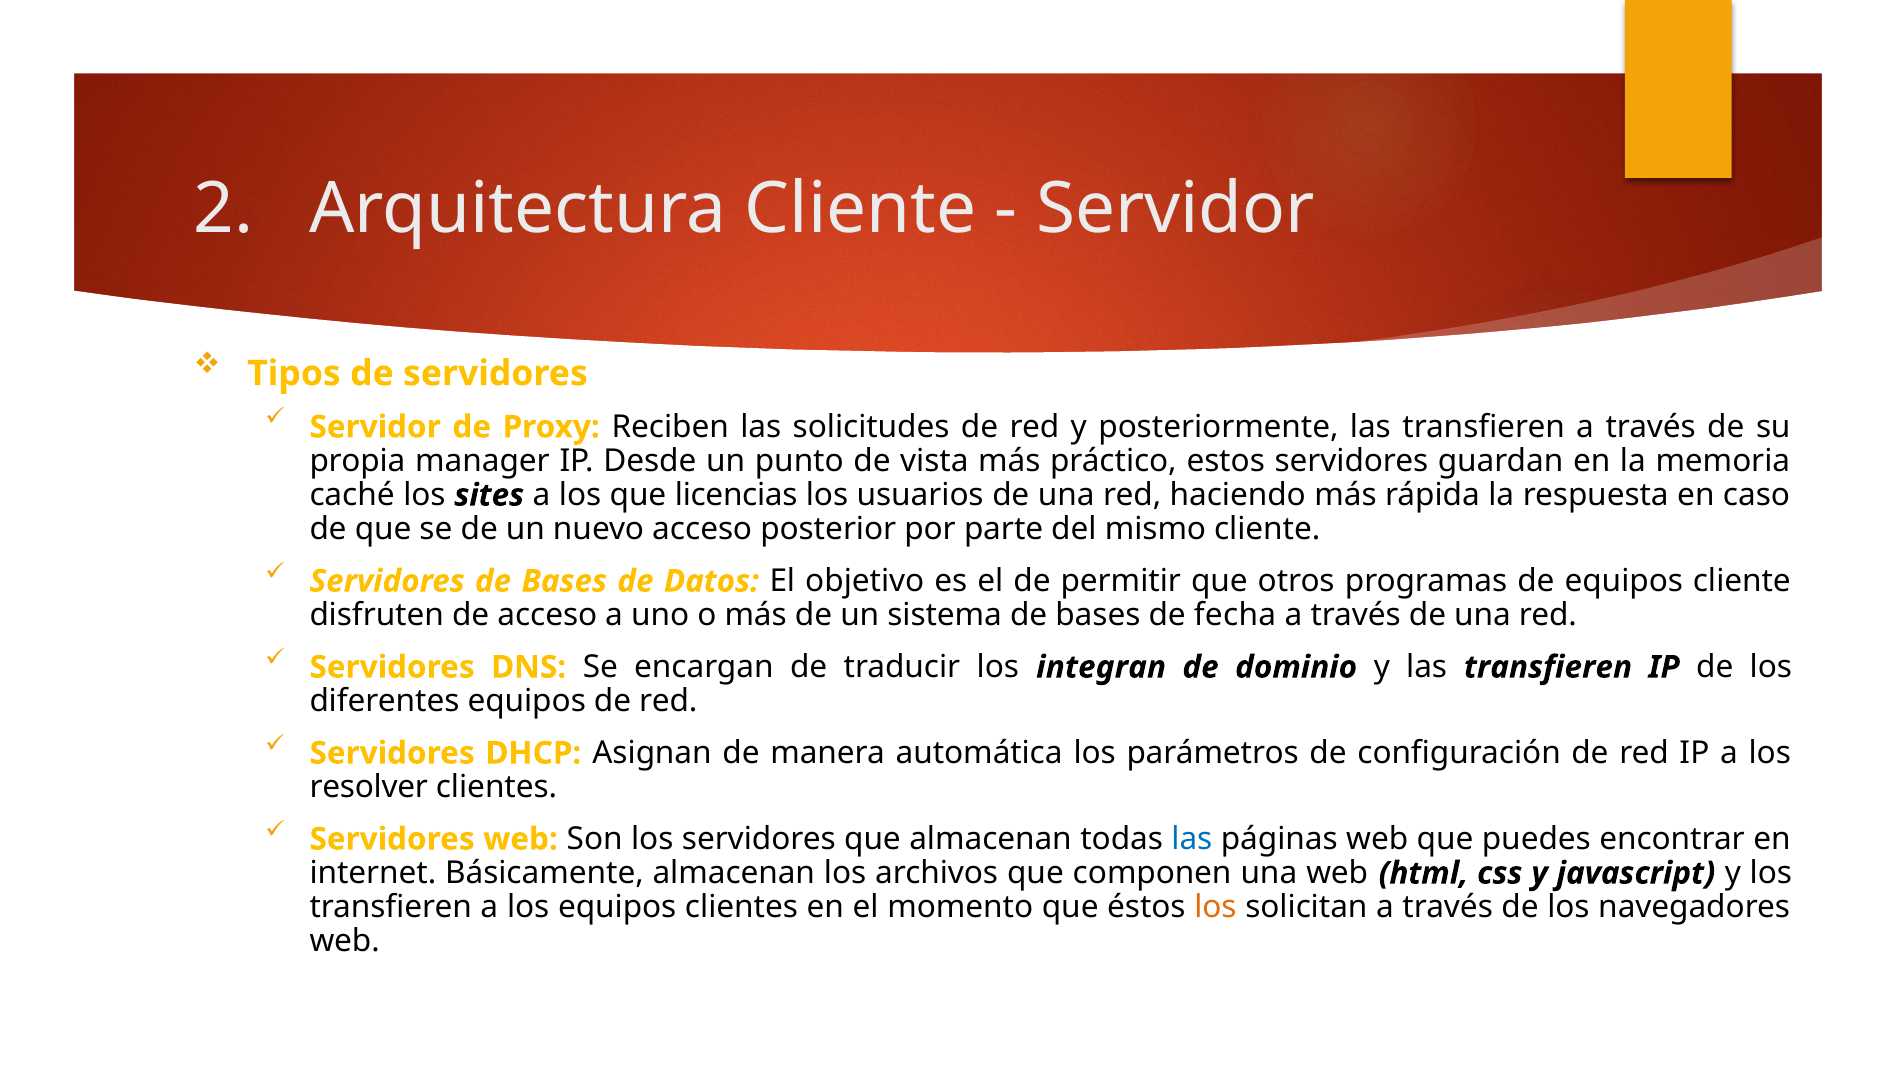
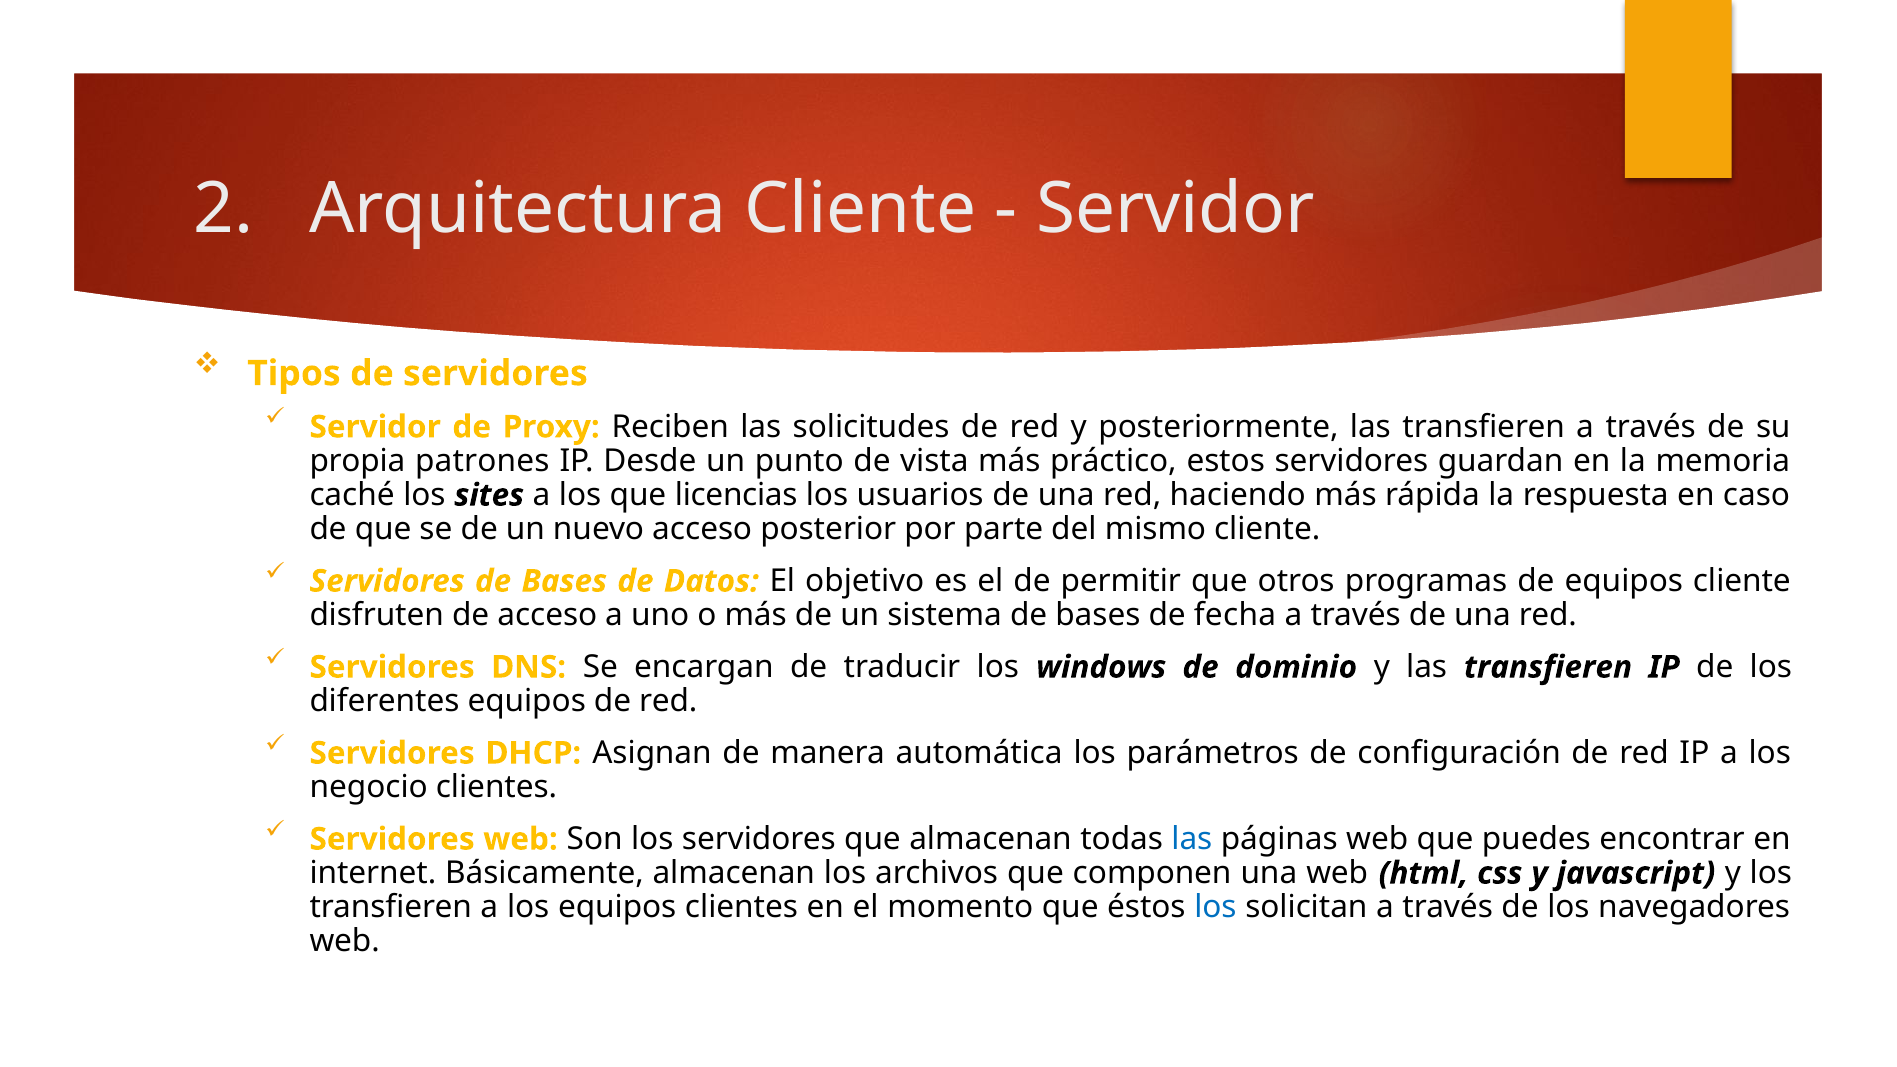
manager: manager -> patrones (482, 461)
integran: integran -> windows (1101, 667)
resolver: resolver -> negocio (369, 787)
los colour: orange -> blue (1216, 907)
